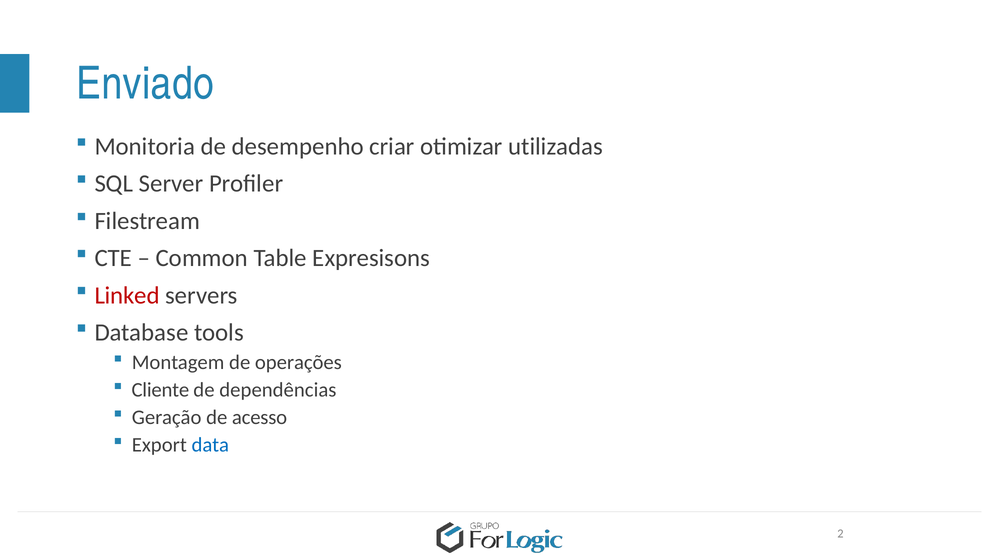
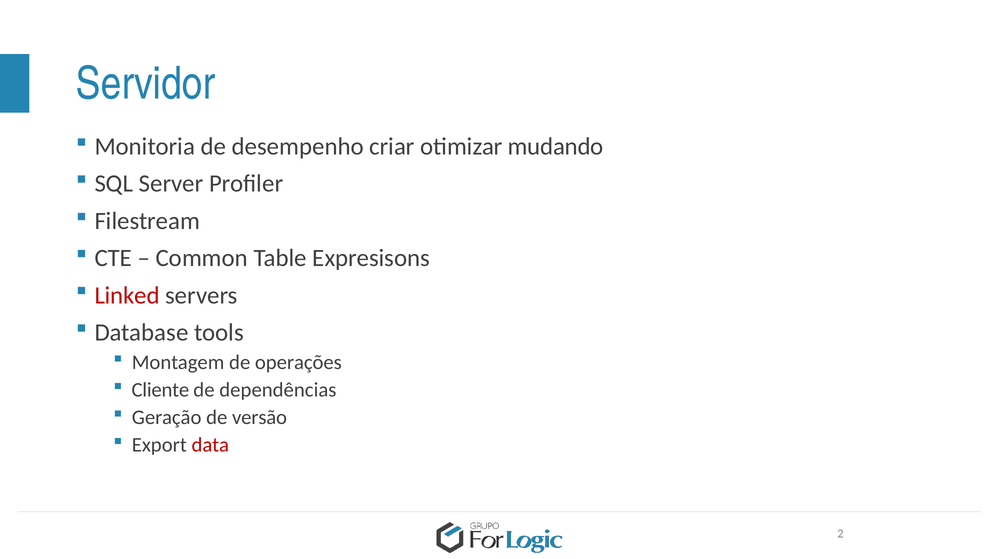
Enviado: Enviado -> Servidor (145, 84)
utilizadas: utilizadas -> mudando (556, 147)
acesso: acesso -> versão (260, 418)
data colour: blue -> red (210, 446)
